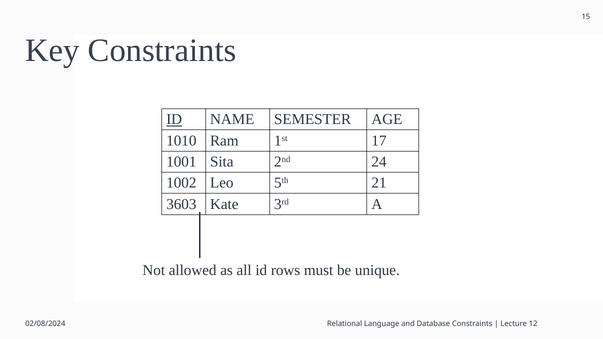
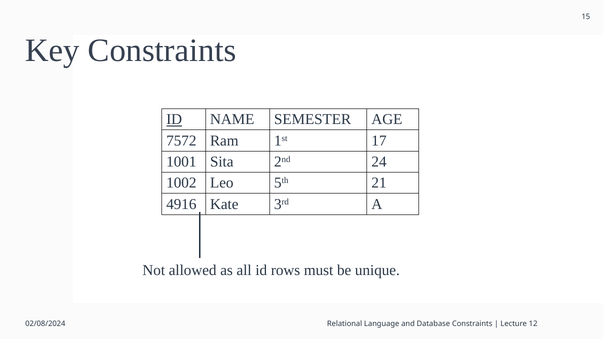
1010: 1010 -> 7572 (181, 141)
3603: 3603 -> 4916 (181, 204)
